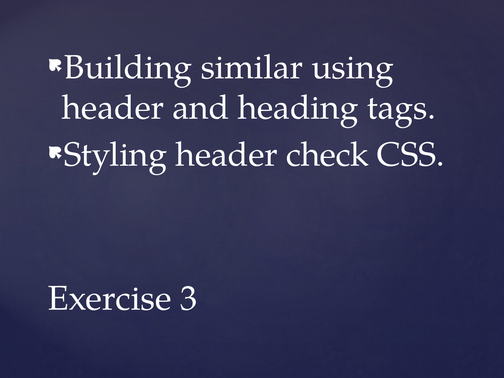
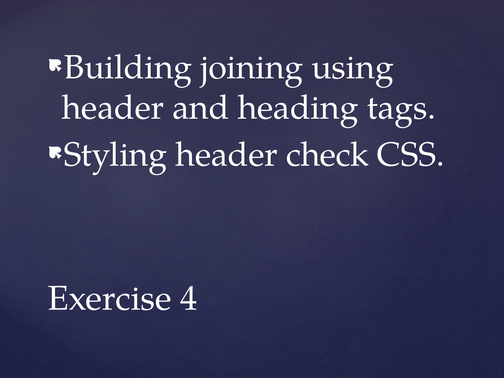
similar: similar -> joining (252, 68)
3: 3 -> 4 (189, 298)
